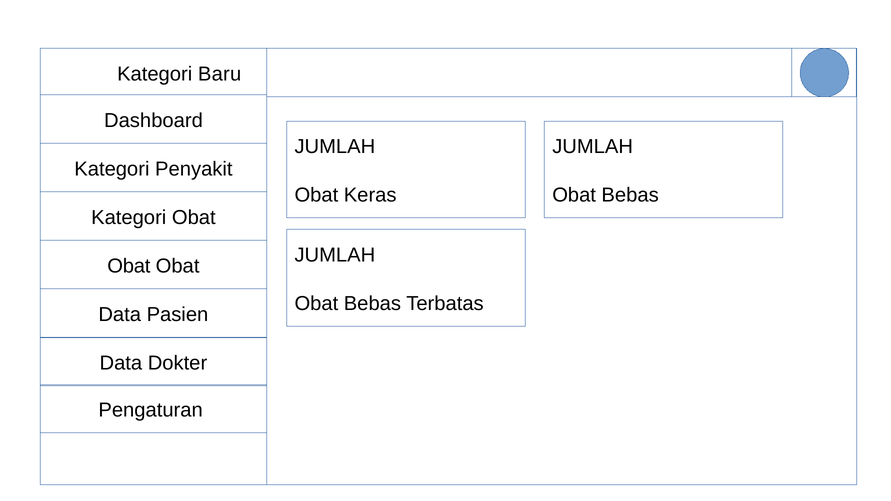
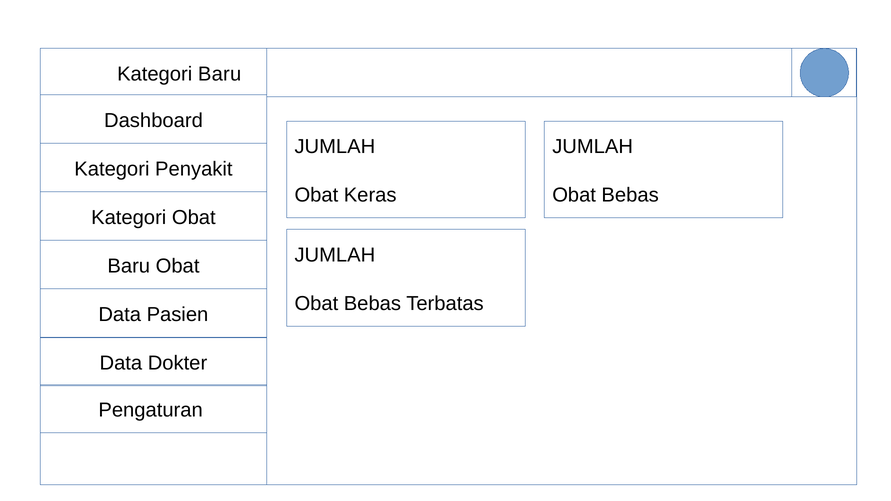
Obat: Obat -> Baru (129, 266)
